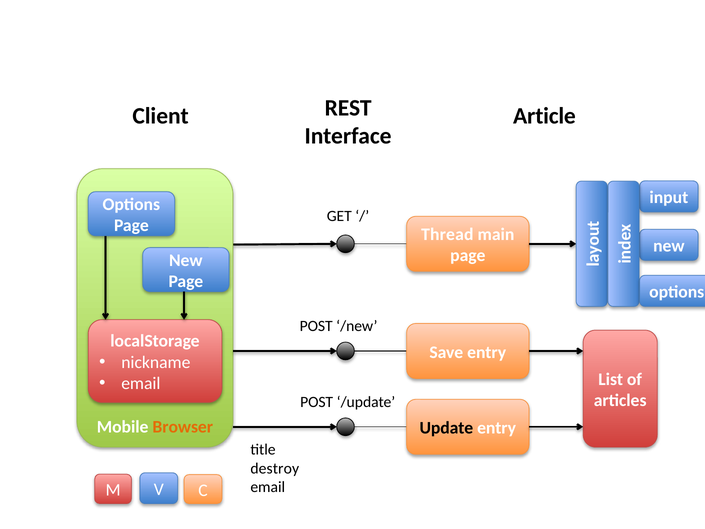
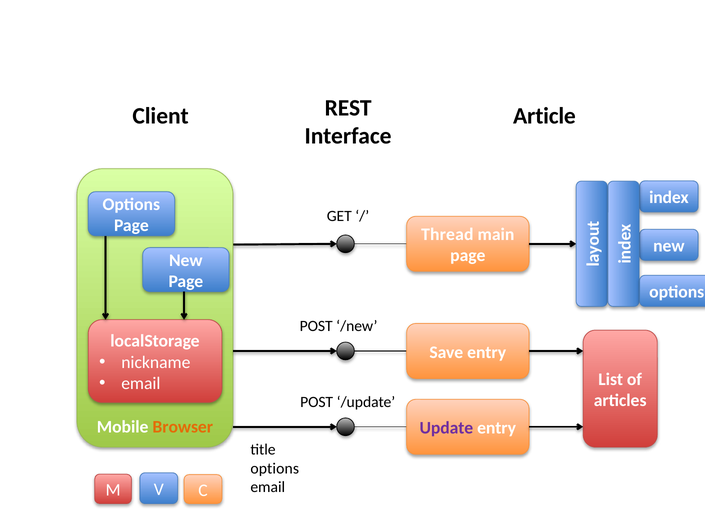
input: input -> index (669, 198)
Update colour: black -> purple (446, 428)
destroy: destroy -> options (275, 468)
